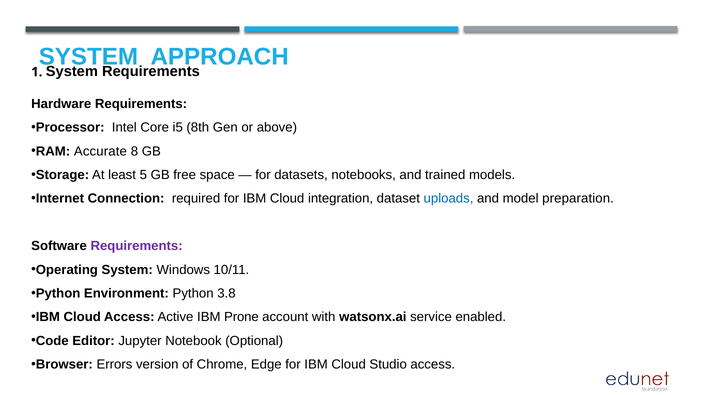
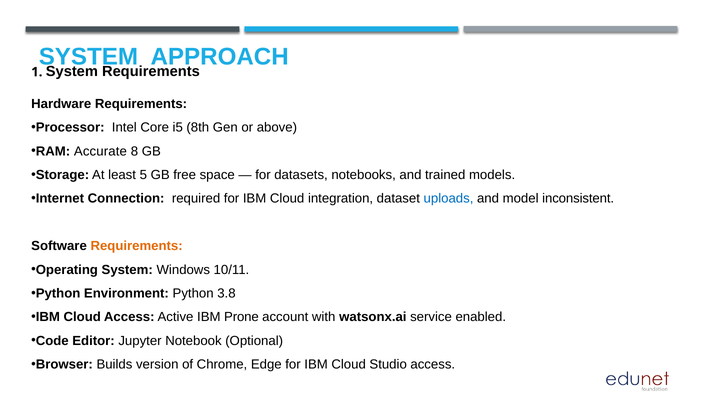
preparation: preparation -> inconsistent (578, 199)
Requirements colour: purple -> orange (137, 246)
Errors: Errors -> Builds (114, 365)
